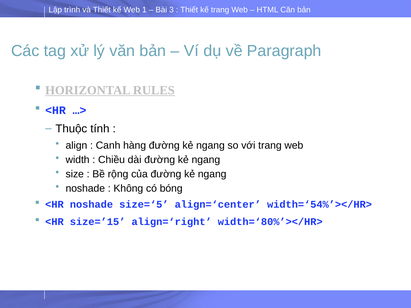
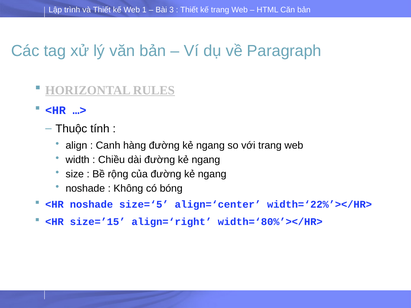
width=‘54%’></HR>: width=‘54%’></HR> -> width=‘22%’></HR> (320, 205)
